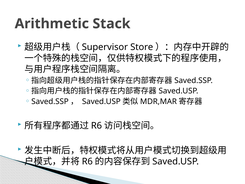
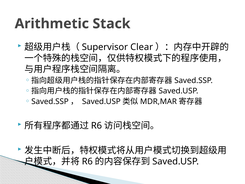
Store: Store -> Clear (142, 47)
